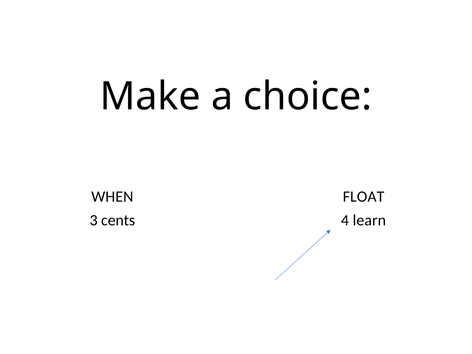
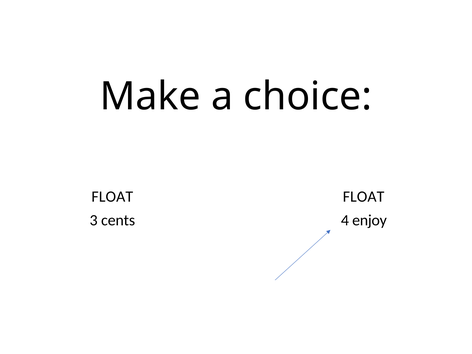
WHEN: WHEN -> FLOAT (112, 197)
learn: learn -> enjoy (369, 220)
